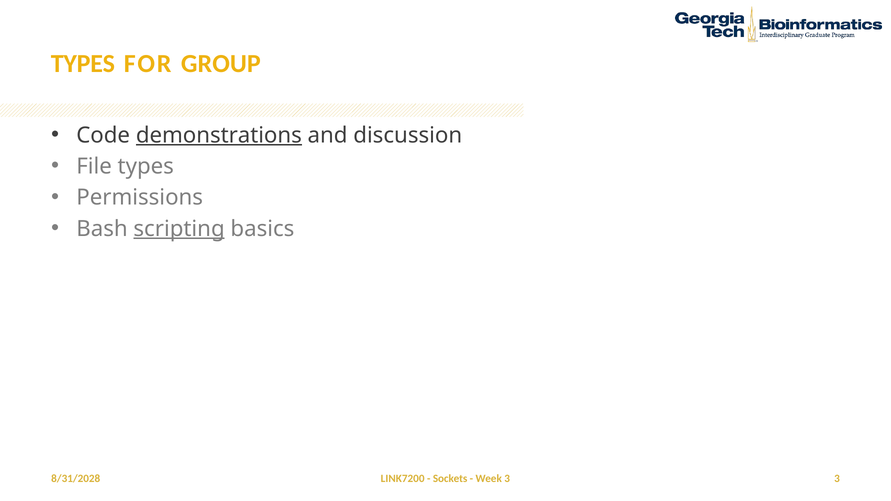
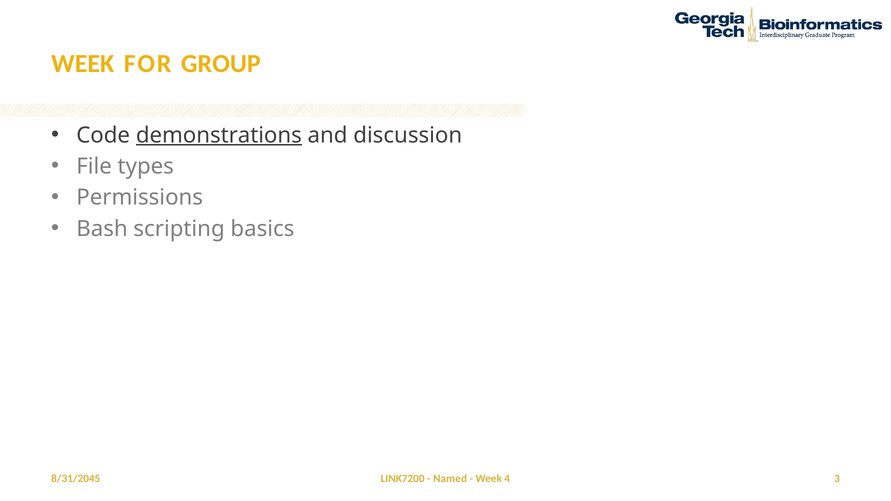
TYPES: TYPES -> WEEK (83, 64)
scripting underline: present -> none (179, 229)
Sockets: Sockets -> Named (450, 479)
Week 3: 3 -> 4 (507, 479)
8/31/2028: 8/31/2028 -> 8/31/2045 (76, 479)
